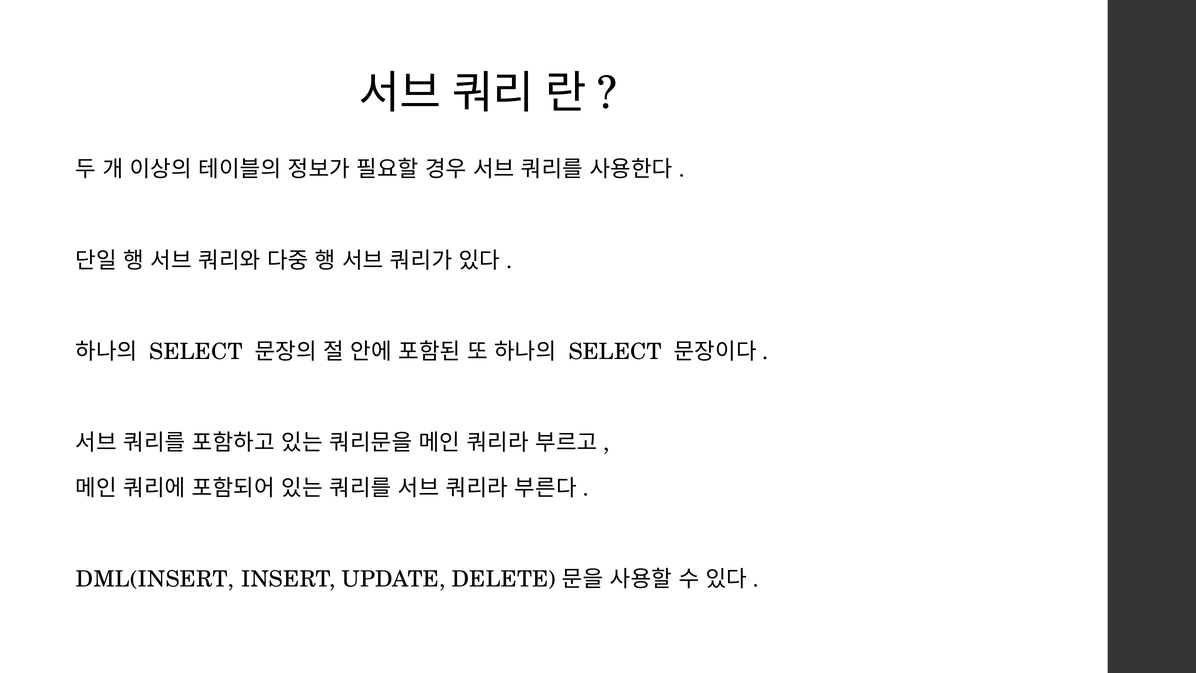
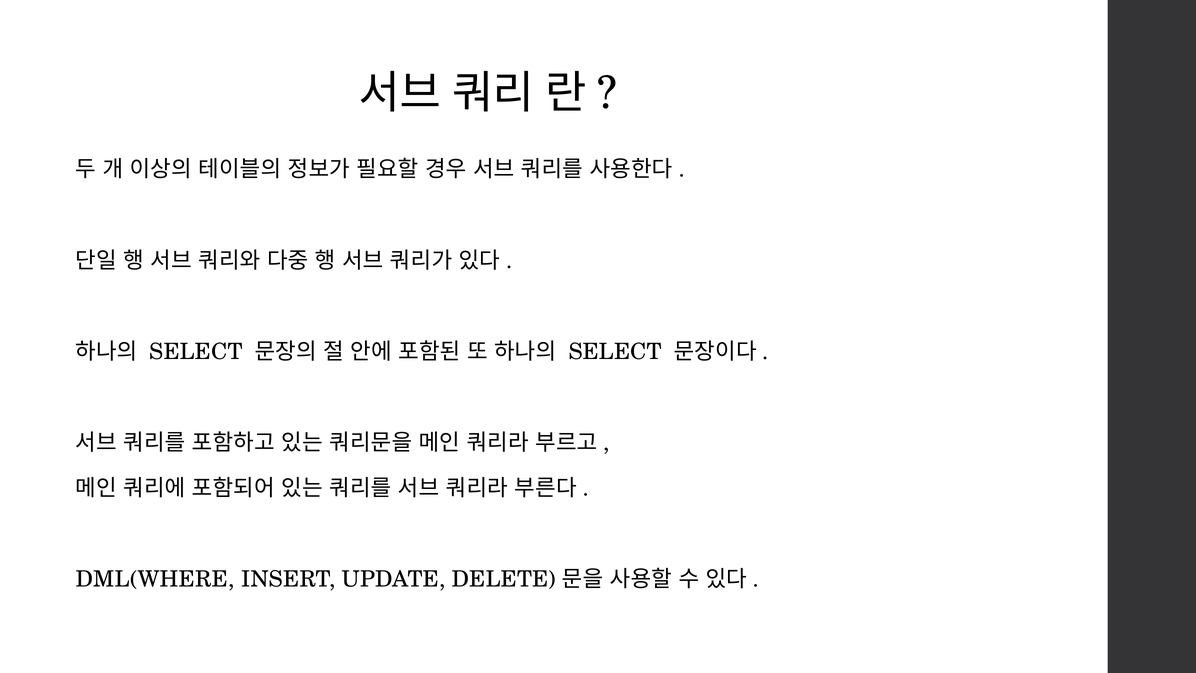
DML(INSERT: DML(INSERT -> DML(WHERE (155, 579)
